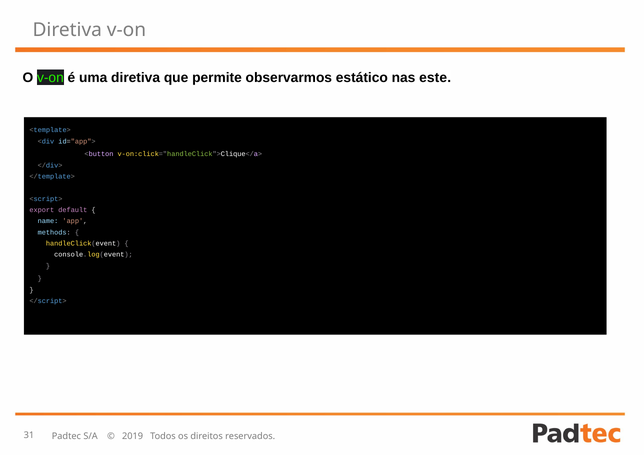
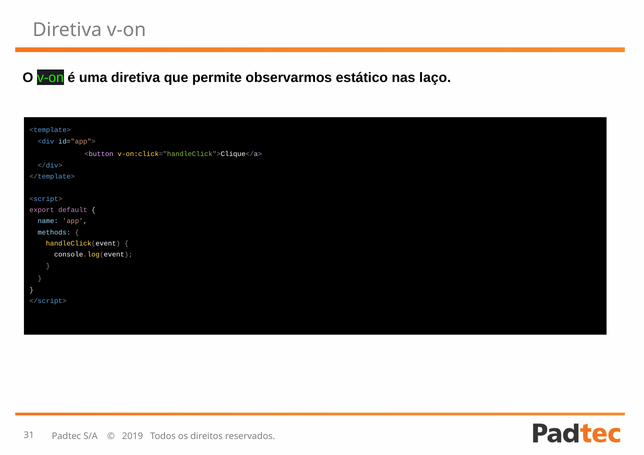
este: este -> laço (435, 78)
